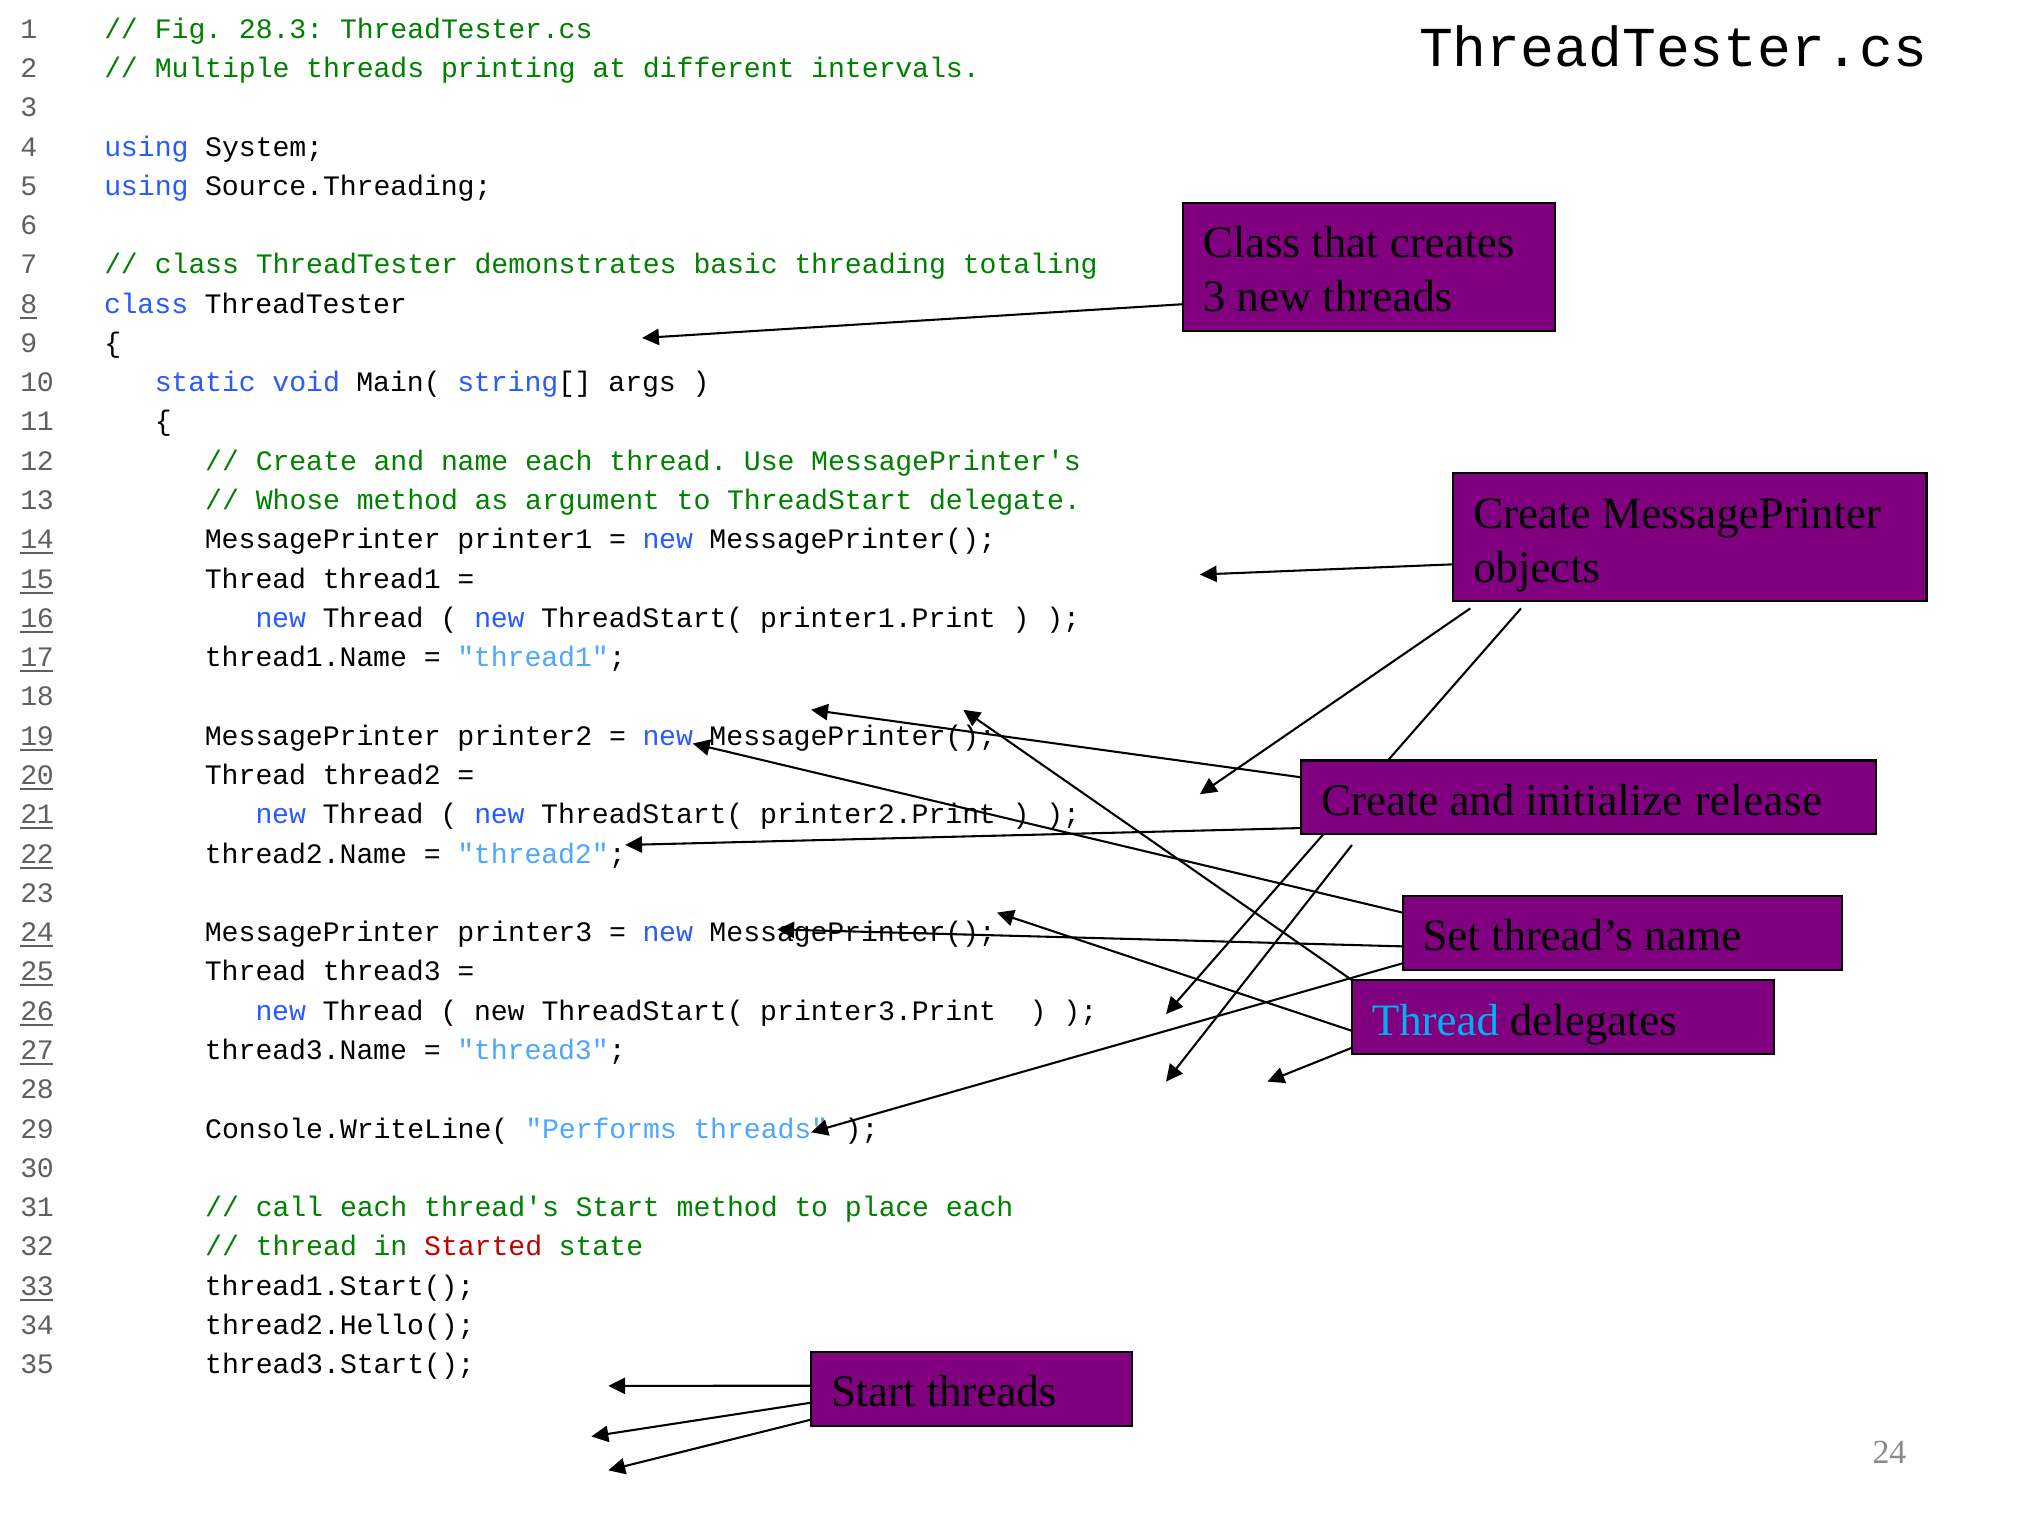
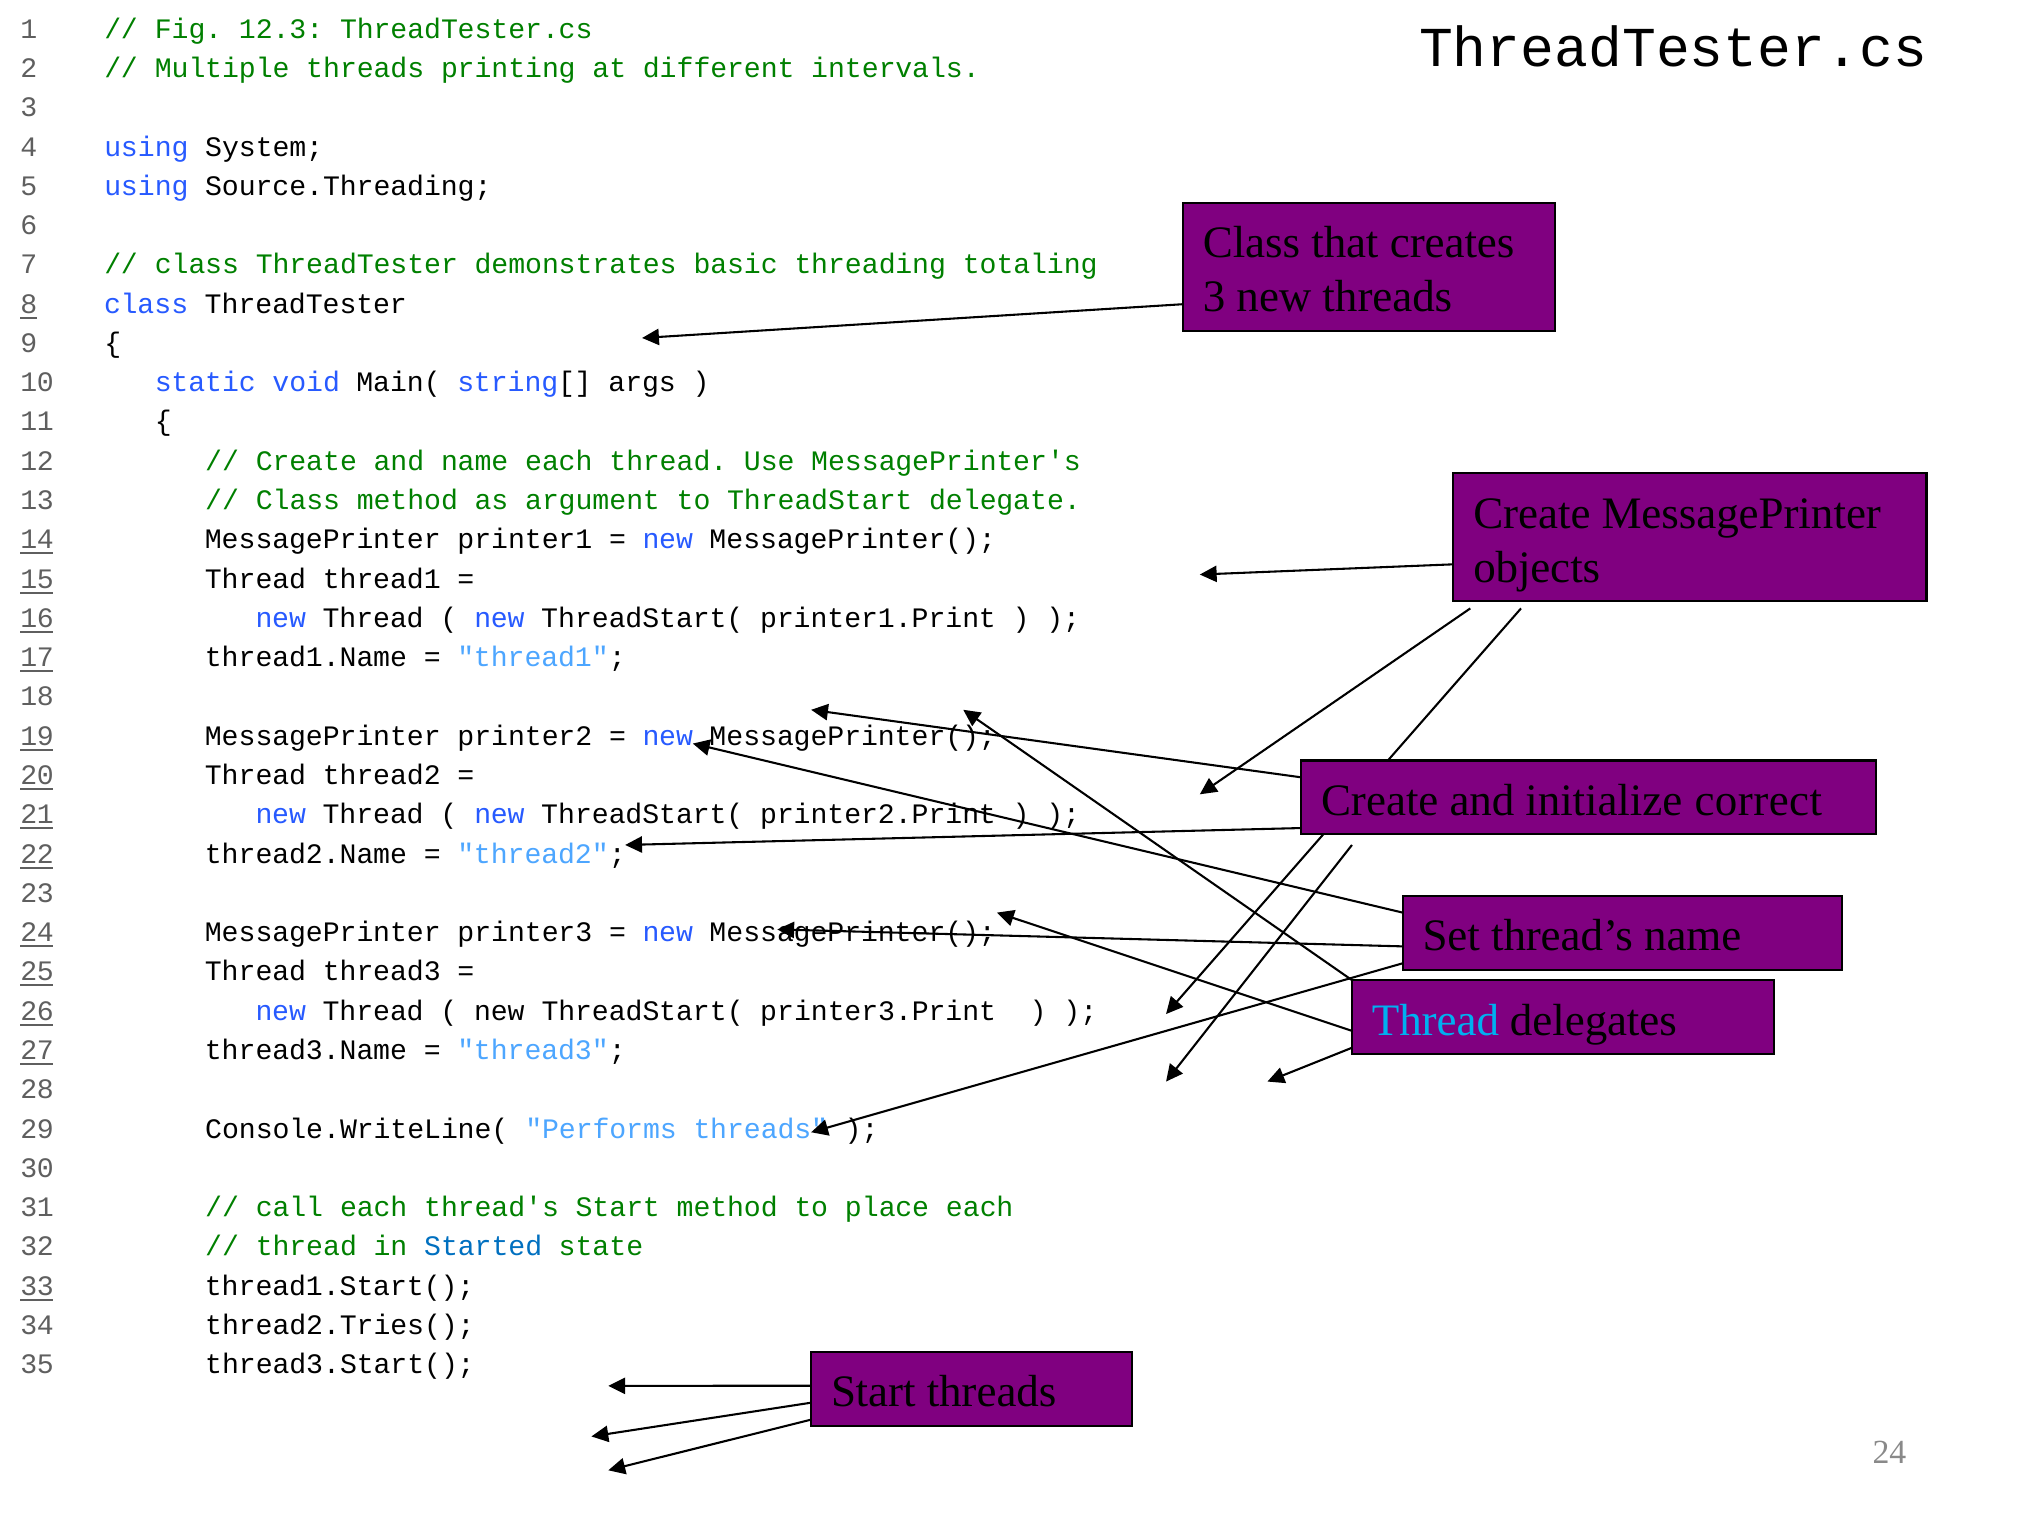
28.3: 28.3 -> 12.3 (281, 29)
Whose: Whose -> Class (298, 500)
release: release -> correct (1758, 801)
Started colour: red -> blue (483, 1247)
thread2.Hello(: thread2.Hello( -> thread2.Tries( (340, 1325)
